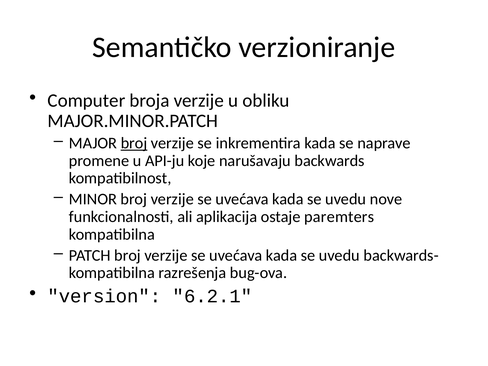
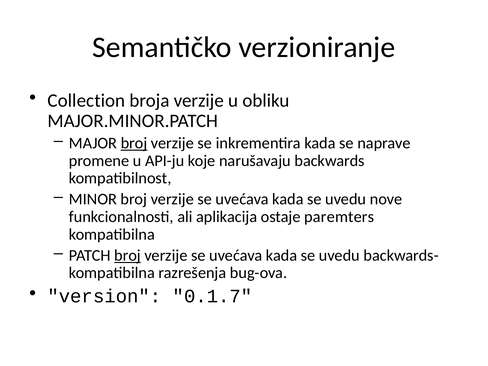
Computer: Computer -> Collection (86, 101)
broj underline: none -> present (128, 255)
6.2.1: 6.2.1 -> 0.1.7 (212, 296)
